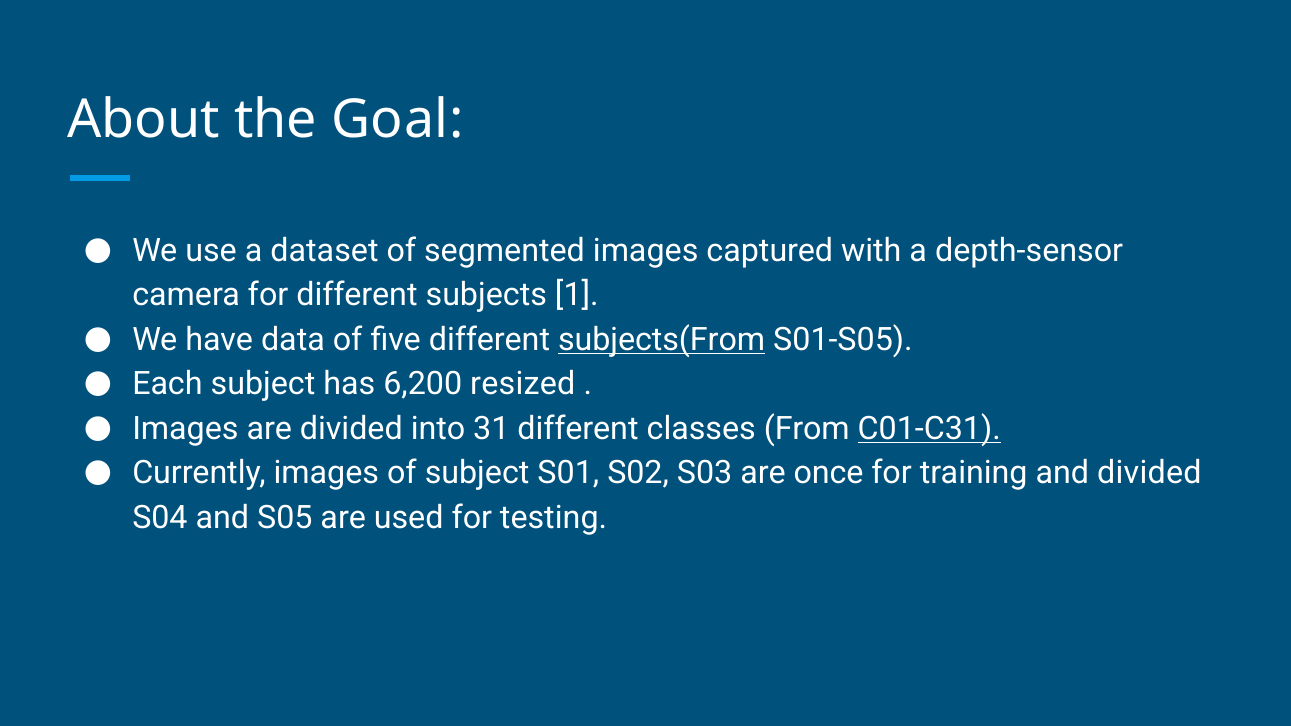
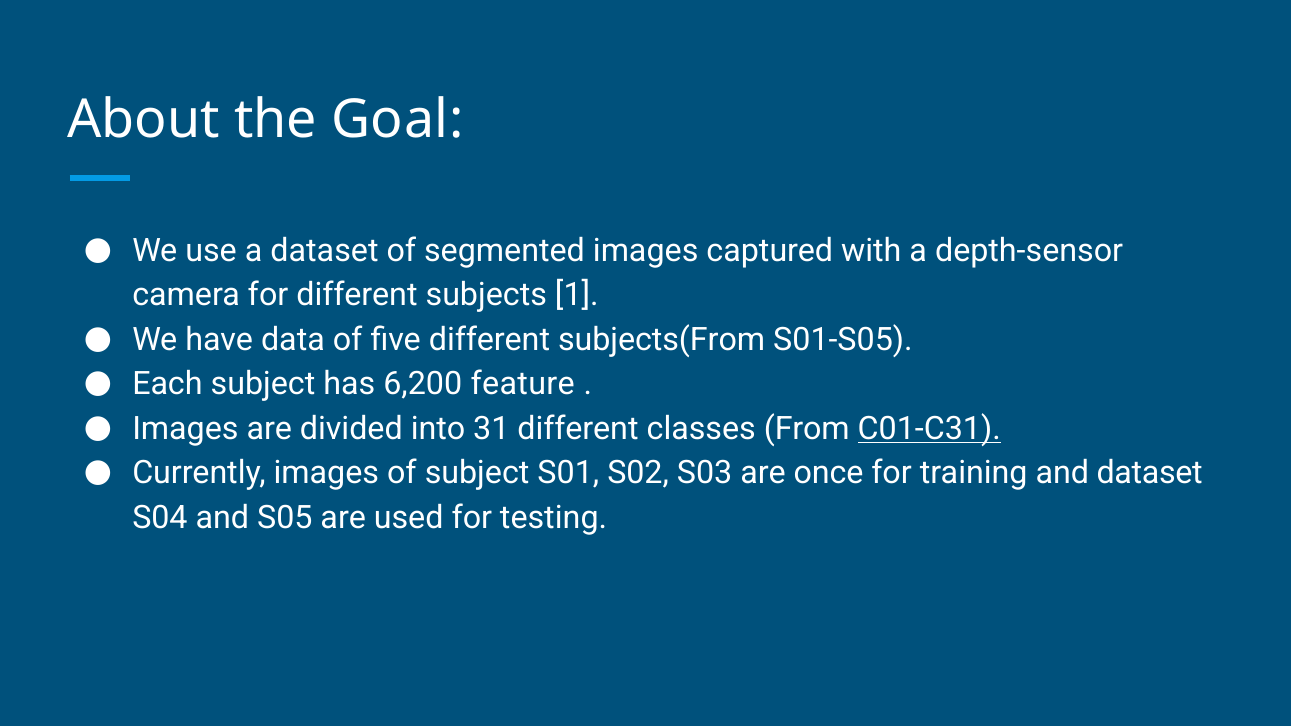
subjects(From underline: present -> none (662, 340)
resized: resized -> feature (523, 384)
and divided: divided -> dataset (1150, 473)
